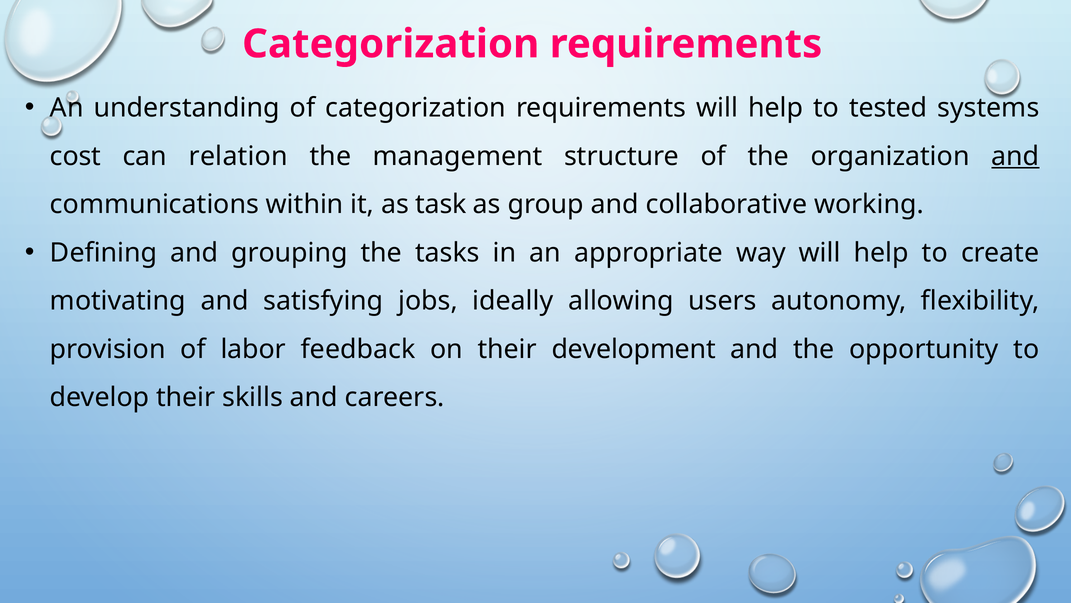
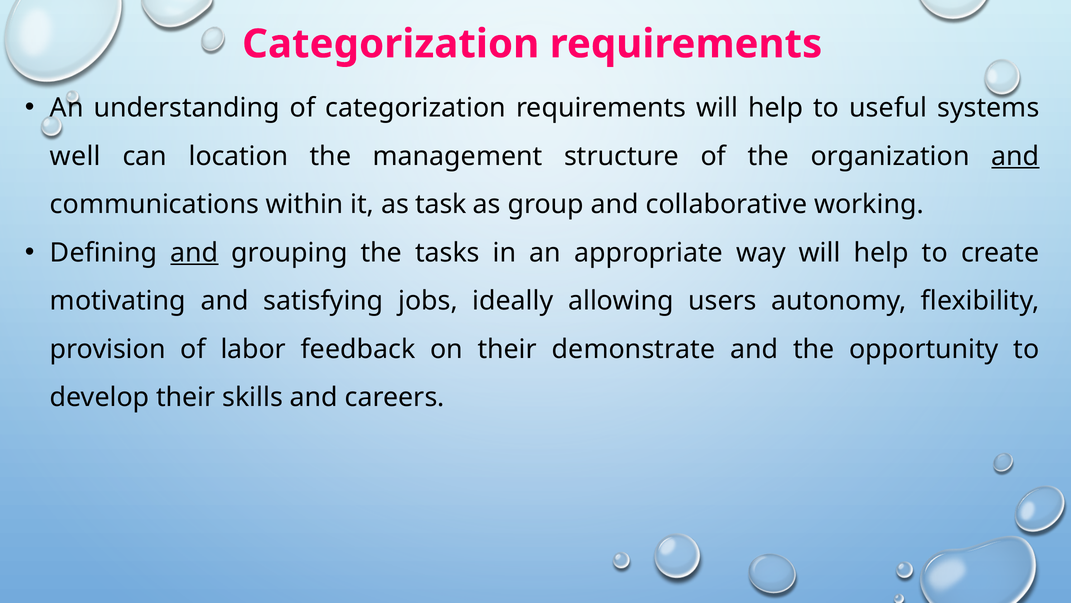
tested: tested -> useful (888, 108)
cost: cost -> well (75, 156)
relation: relation -> location (239, 156)
and underline: none -> present (194, 252)
development: development -> demonstrate (634, 349)
